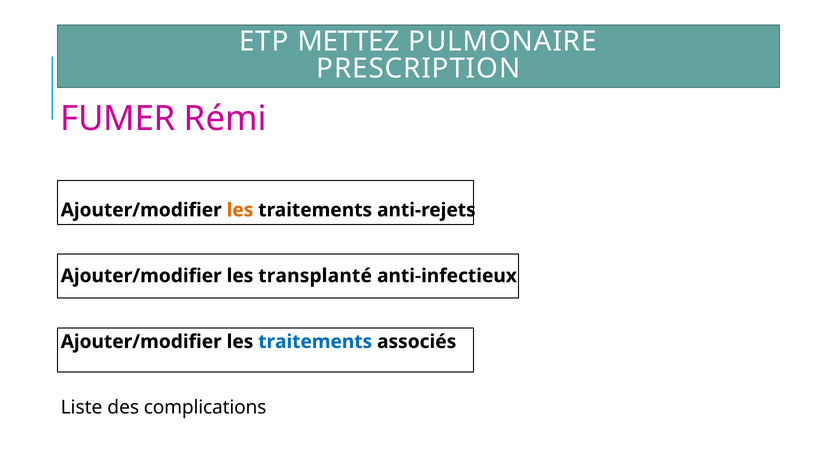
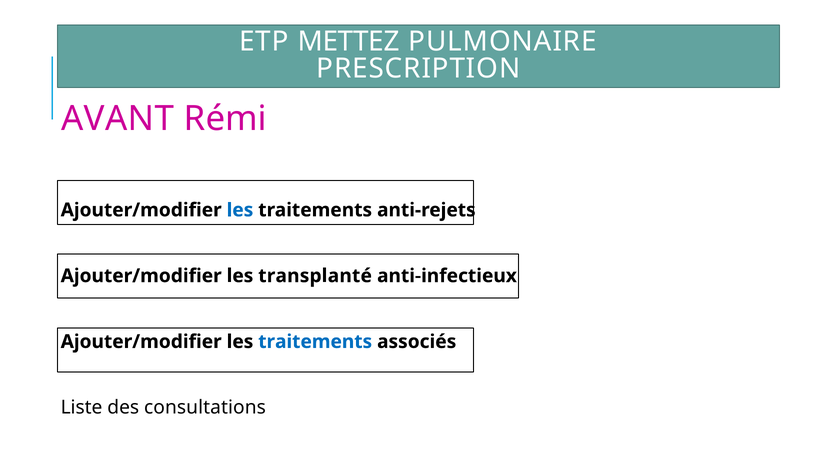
FUMER: FUMER -> AVANT (118, 119)
les colour: orange -> blue (240, 210)
complications: complications -> consultations (205, 407)
